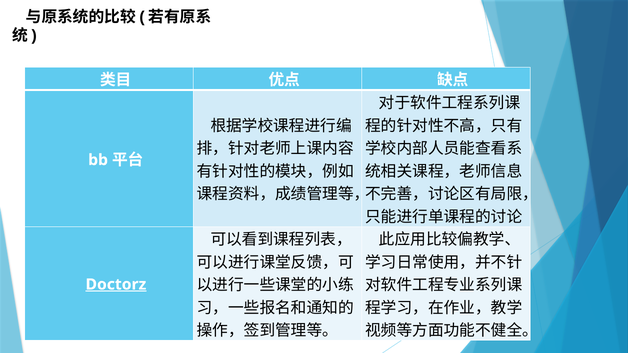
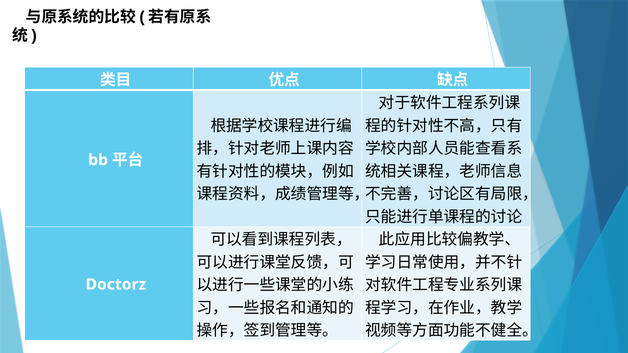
Doctorz underline: present -> none (116, 285)
